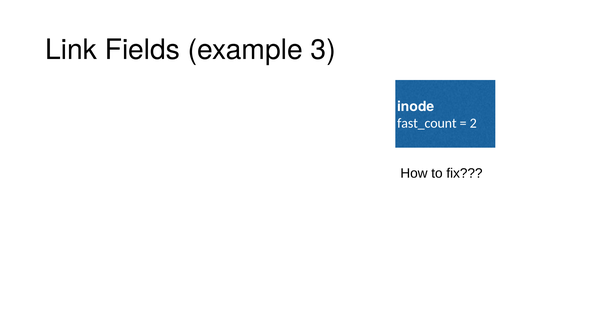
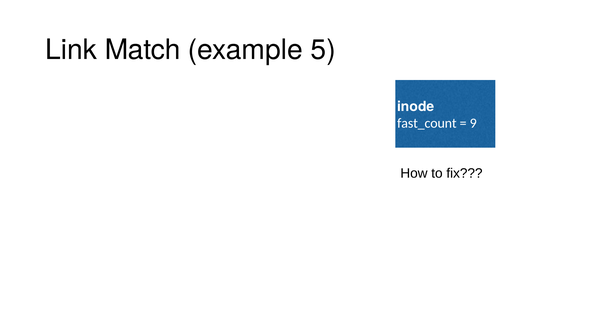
Fields: Fields -> Match (143, 50)
3: 3 -> 5 (323, 50)
2: 2 -> 9 (473, 123)
